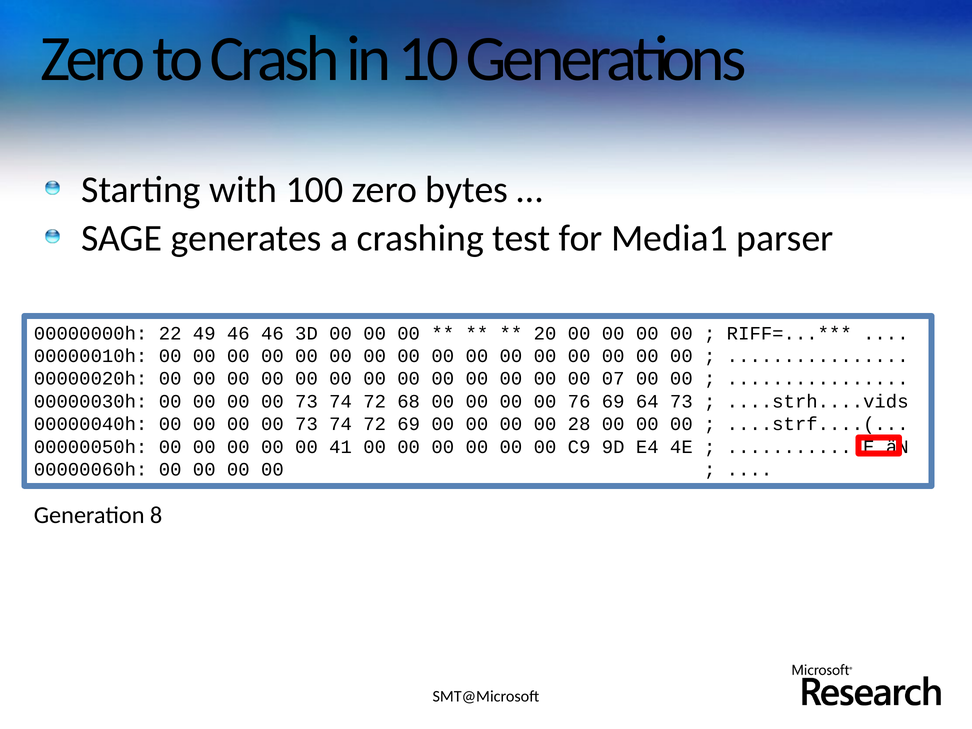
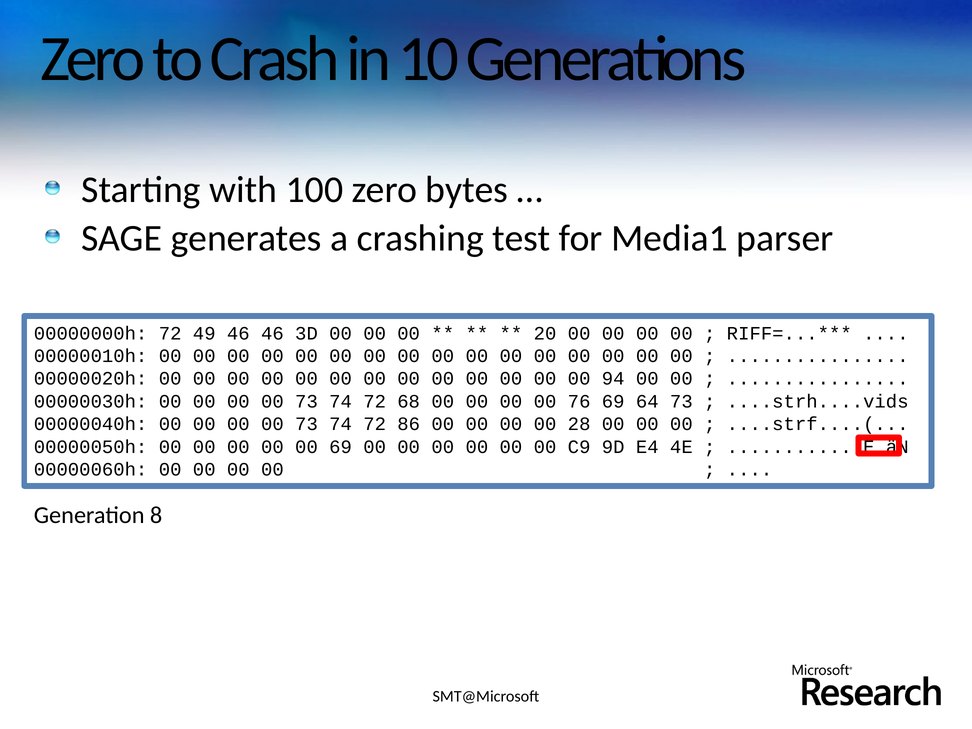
00000000h 22: 22 -> 72 (170, 333)
07: 07 -> 94 (613, 379)
72 69: 69 -> 86 (409, 424)
00 41: 41 -> 69 (341, 447)
